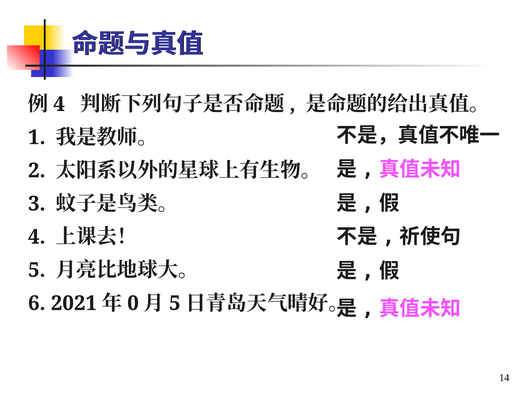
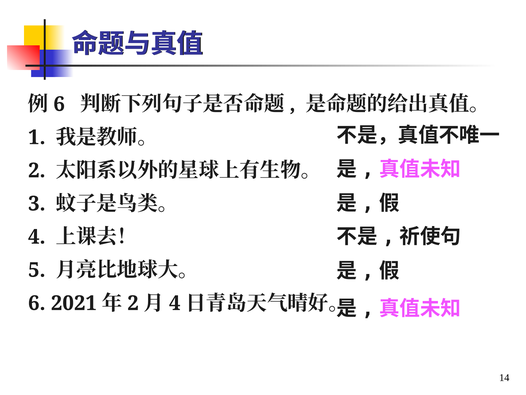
4: 4 -> 6 (59, 104)
0: 0 -> 2 (133, 303)
5: 5 -> 4 (175, 303)
